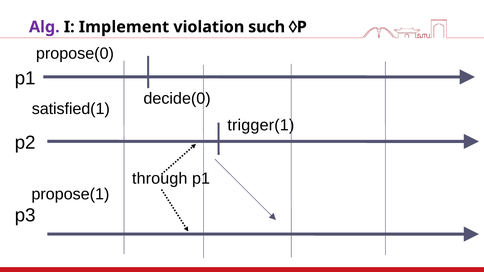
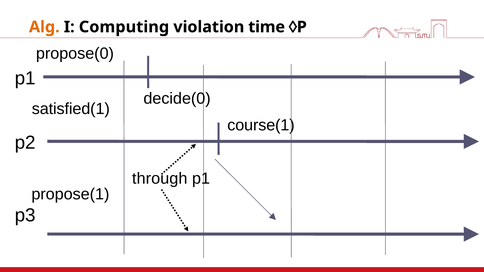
Alg colour: purple -> orange (44, 27)
Implement: Implement -> Computing (124, 27)
such: such -> time (267, 27)
trigger(1: trigger(1 -> course(1 (261, 125)
